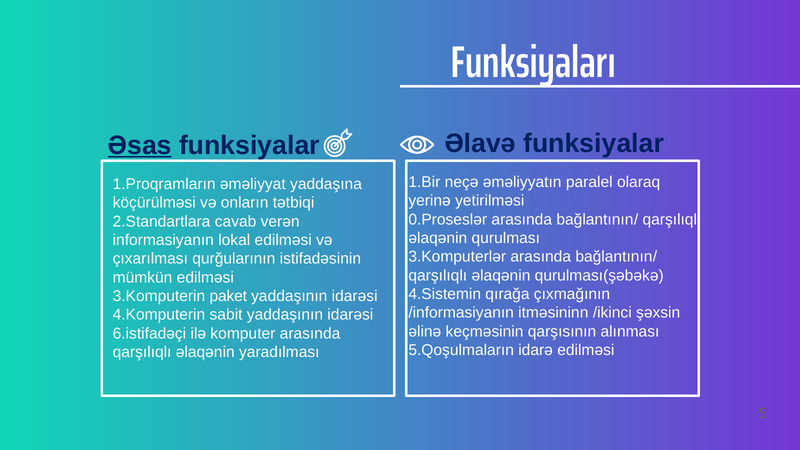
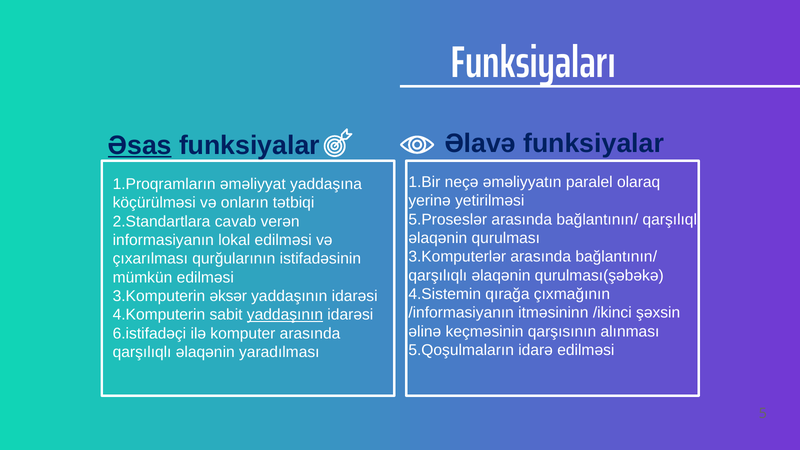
0.Proseslər: 0.Proseslər -> 5.Proseslər (448, 219)
paket: paket -> əksər (228, 296)
yaddaşının underline: none -> present (285, 315)
